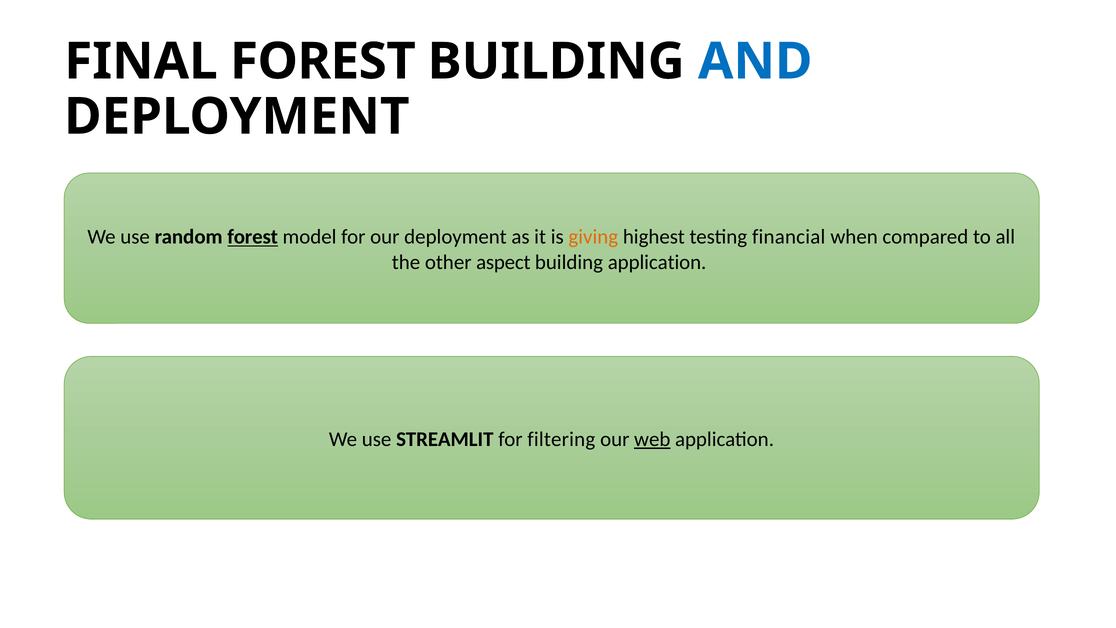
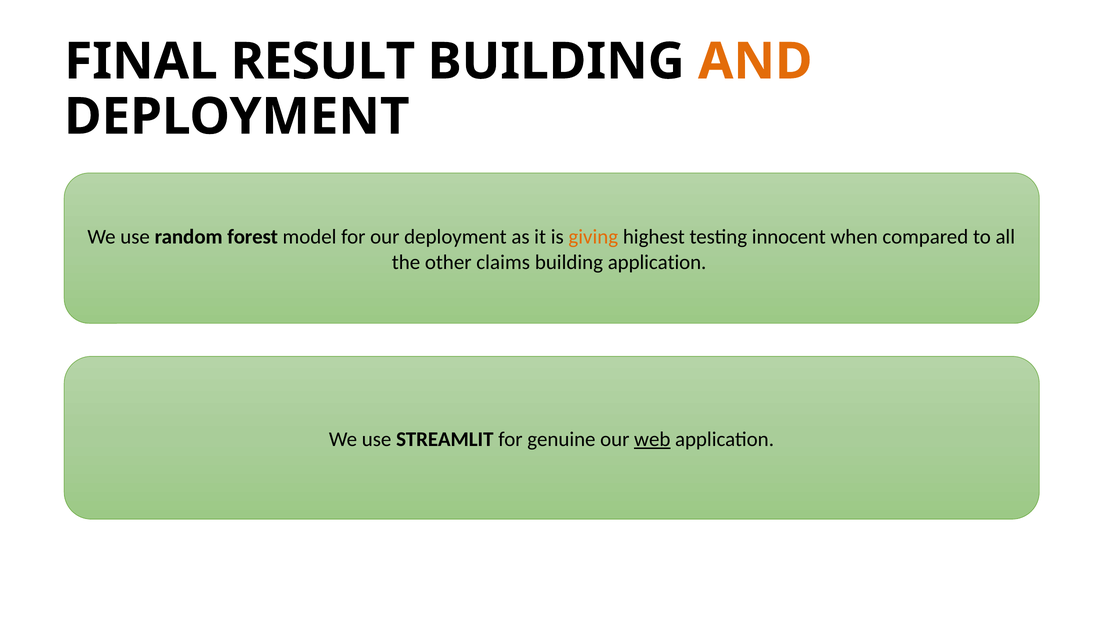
FINAL FOREST: FOREST -> RESULT (323, 61)
AND colour: blue -> orange (755, 61)
forest underline: present -> none (253, 237)
financial: financial -> innocent (789, 237)
aspect: aspect -> claims (503, 262)
filtering: filtering -> genuine (561, 439)
